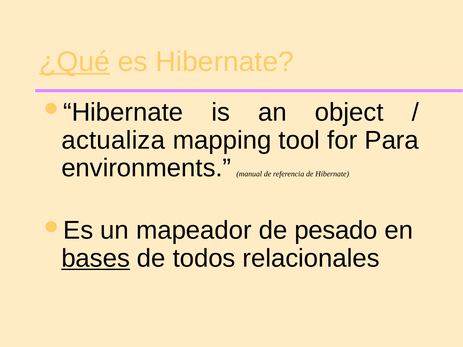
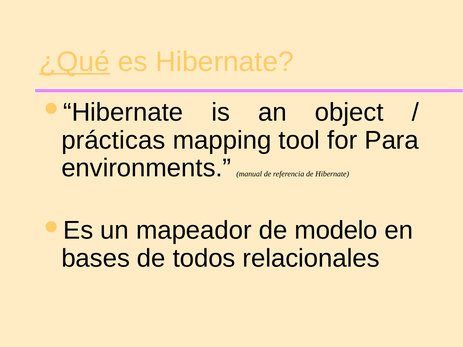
actualiza: actualiza -> prácticas (113, 140)
pesado: pesado -> modelo (336, 231)
bases underline: present -> none (96, 258)
